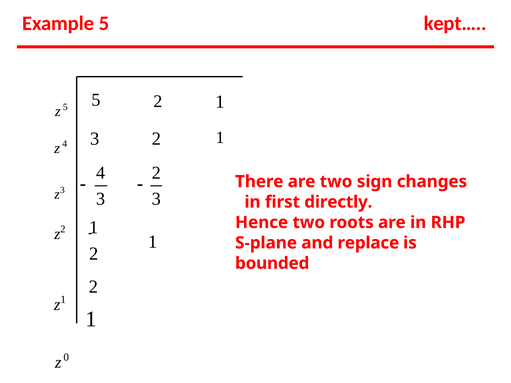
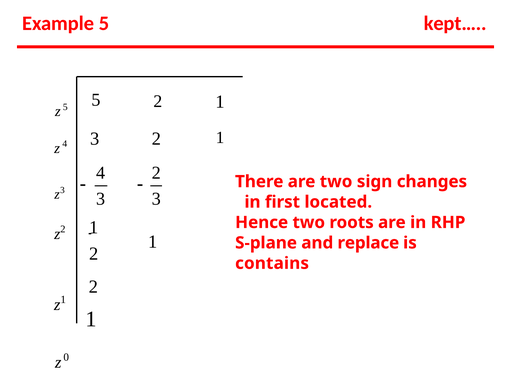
directly: directly -> located (338, 202)
bounded: bounded -> contains (272, 263)
